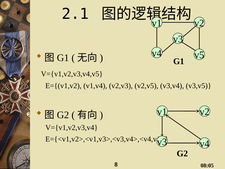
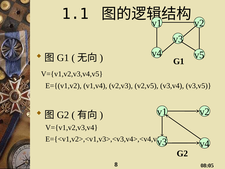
2.1: 2.1 -> 1.1 (75, 14)
